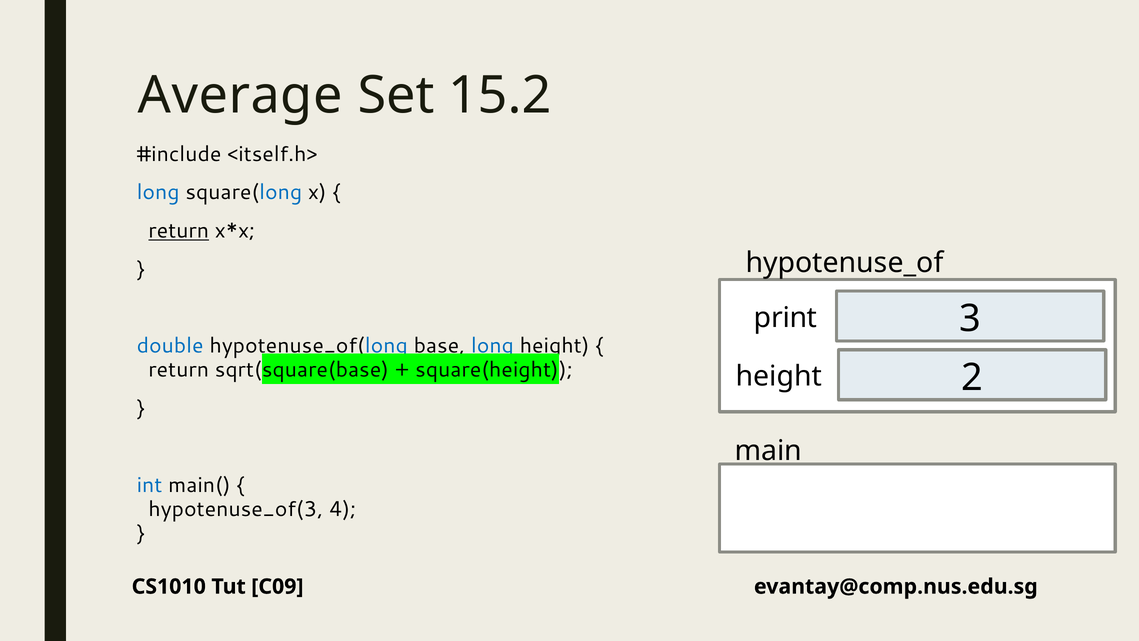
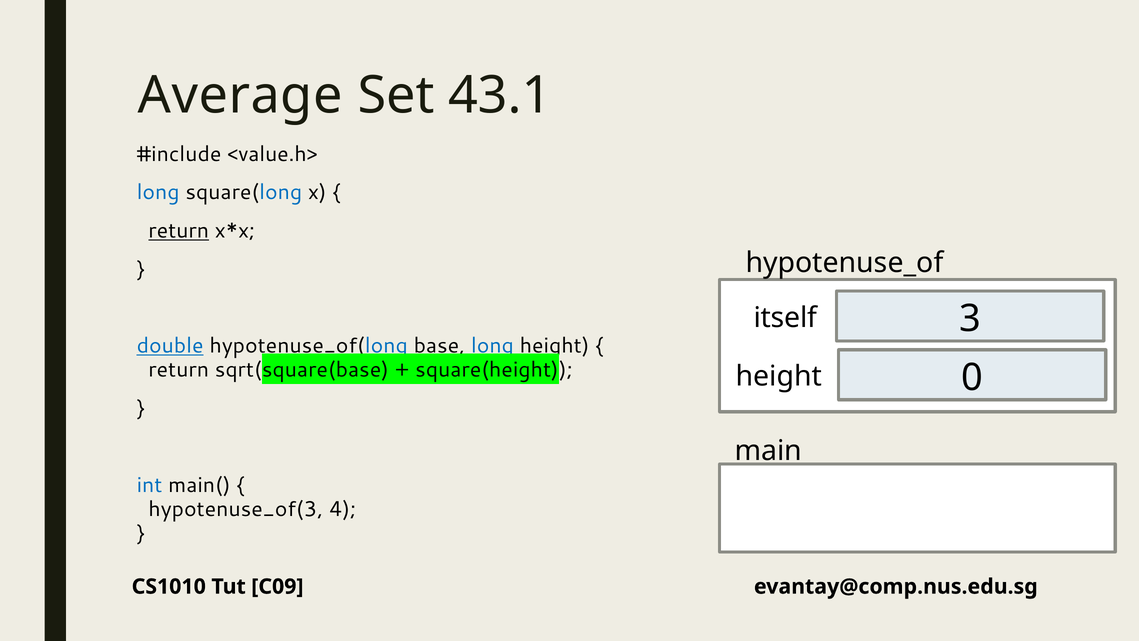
15.2: 15.2 -> 43.1 (500, 96)
<itself.h>: <itself.h> -> <value.h> (272, 154)
print: print -> itself (785, 318)
double underline: none -> present (170, 346)
2: 2 -> 0 (972, 377)
